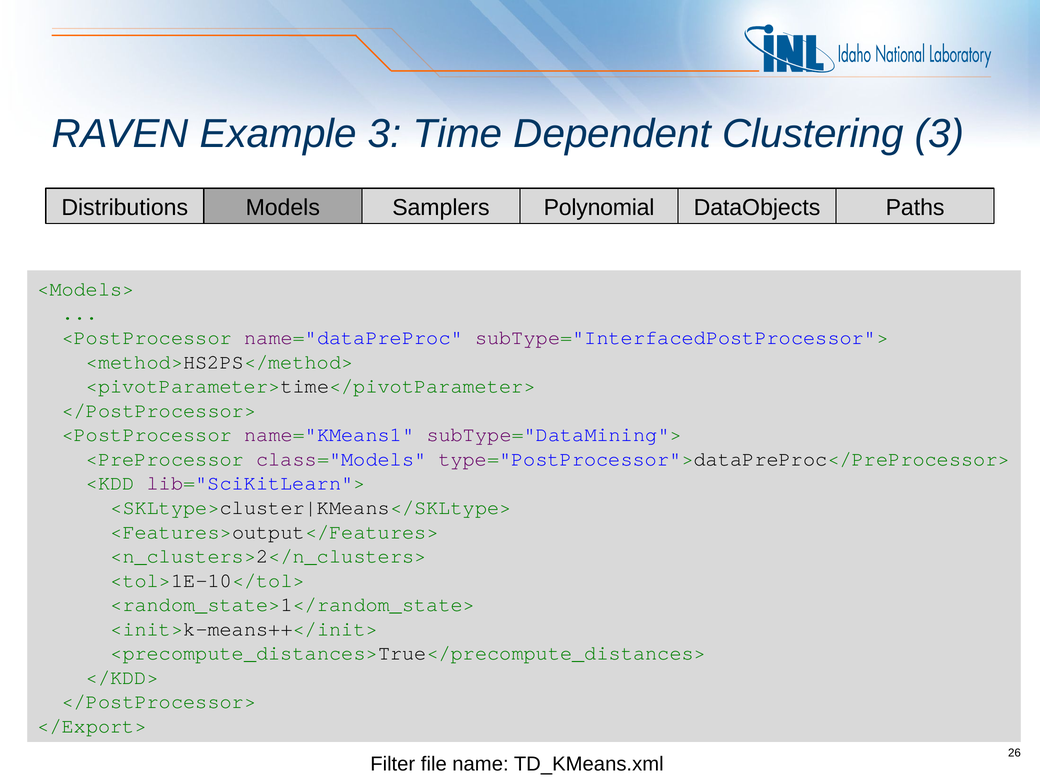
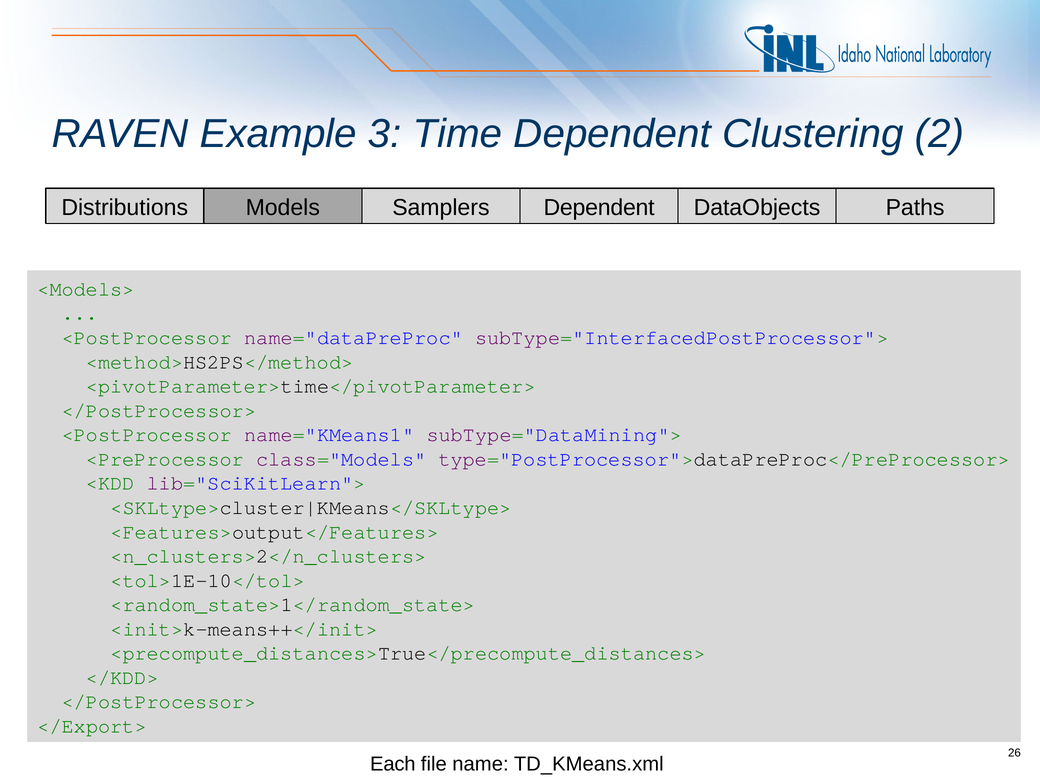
Clustering 3: 3 -> 2 (940, 134)
Models Polynomial: Polynomial -> Dependent (599, 208)
Filter: Filter -> Each (393, 764)
